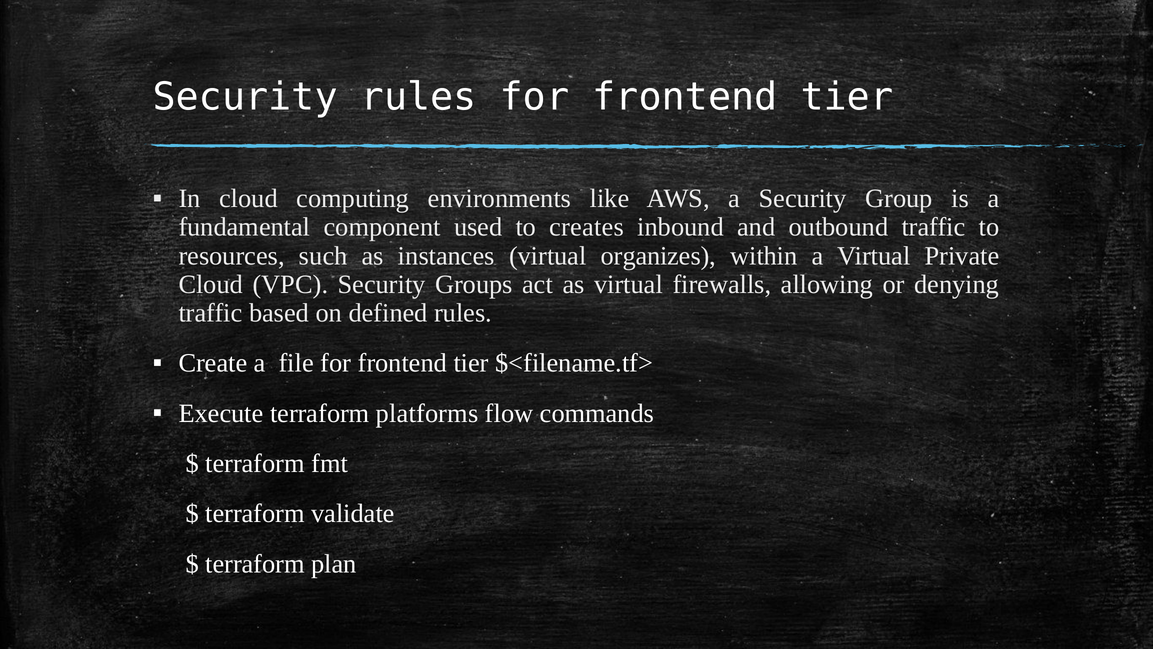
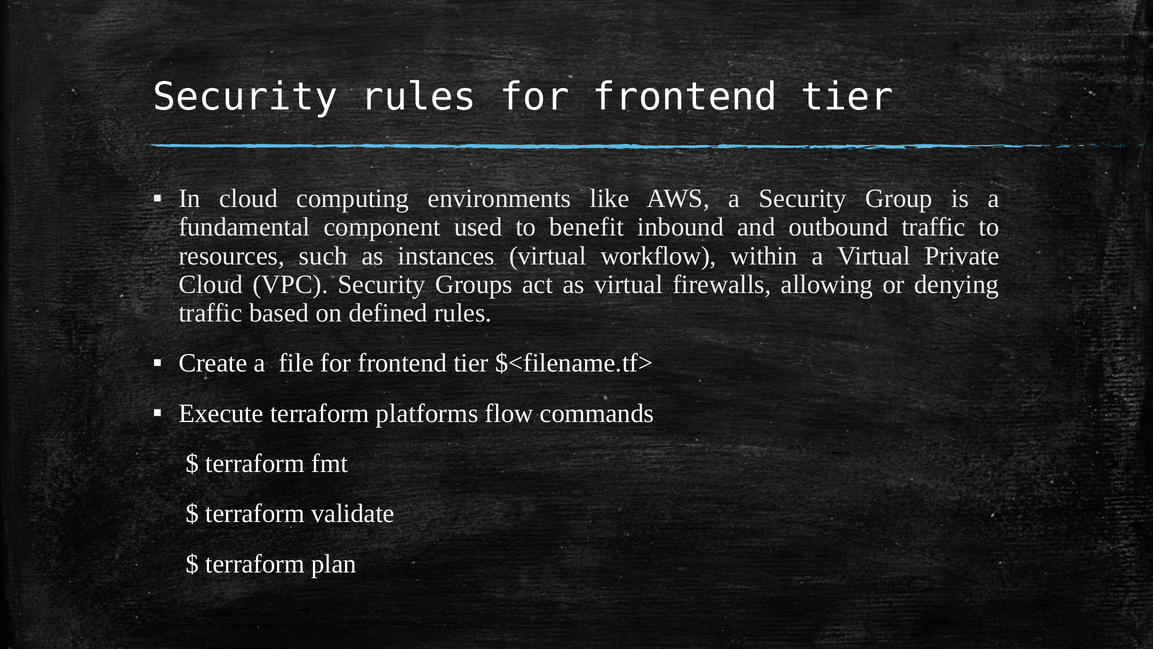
creates: creates -> benefit (587, 227)
organizes: organizes -> workflow (658, 256)
